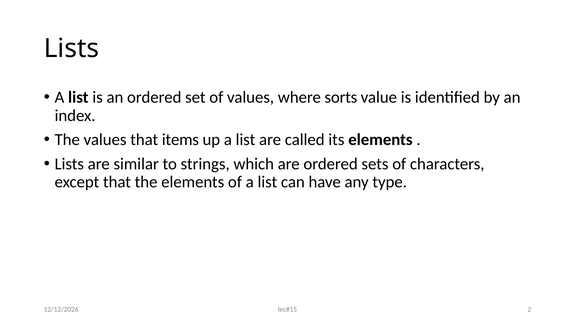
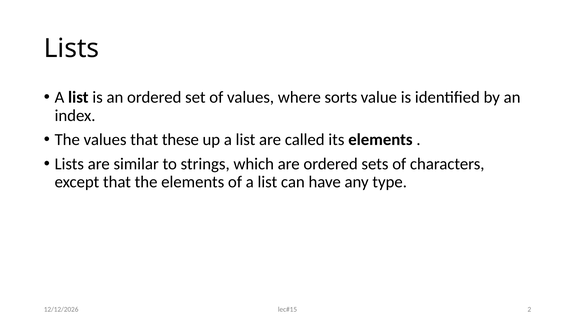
items: items -> these (180, 139)
